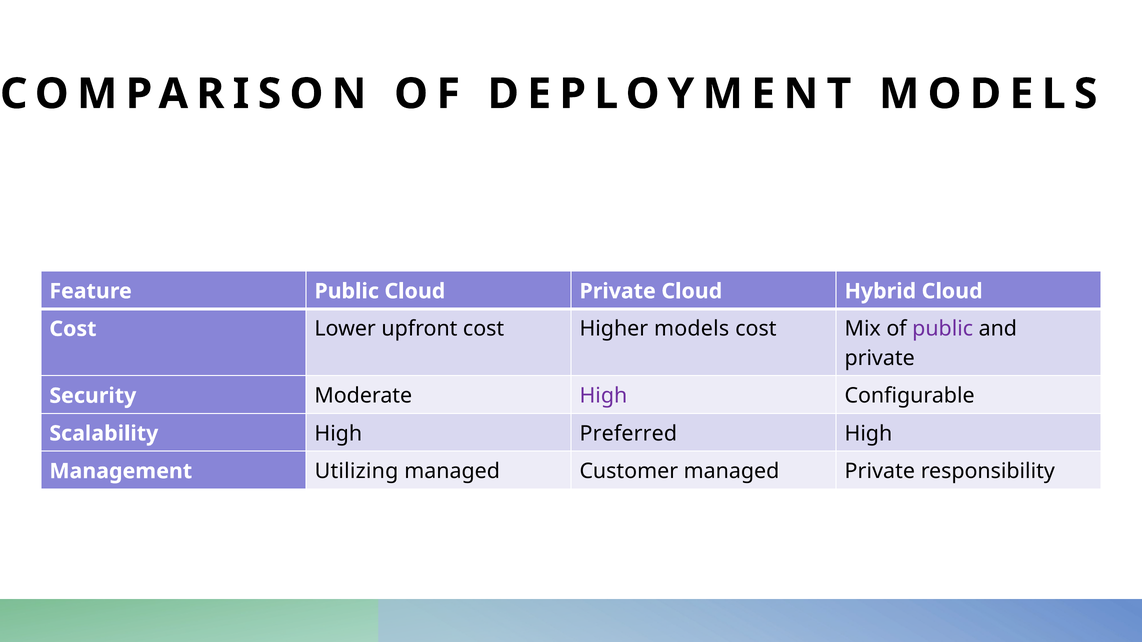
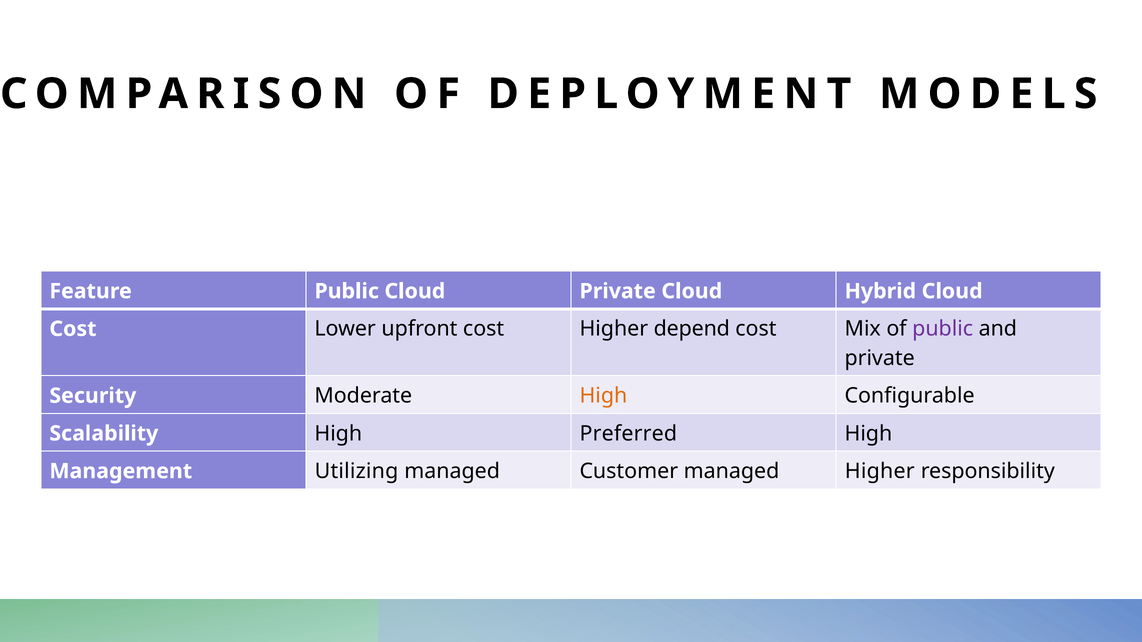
Higher models: models -> depend (692, 329)
High colour: purple -> orange (603, 396)
managed Private: Private -> Higher (880, 471)
